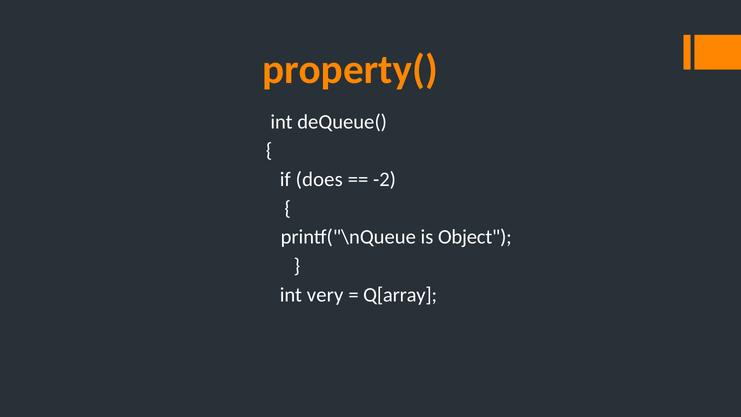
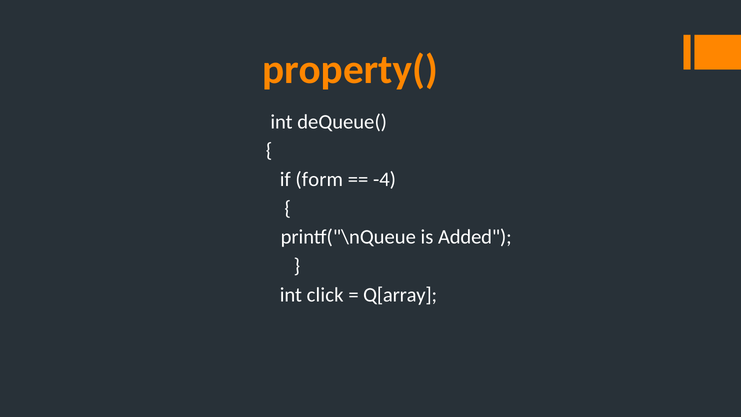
does: does -> form (319, 179)
-2: -2 -> -4 (384, 179)
Object: Object -> Added (475, 237)
very: very -> click (325, 295)
